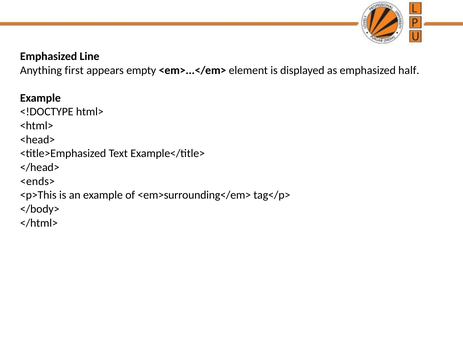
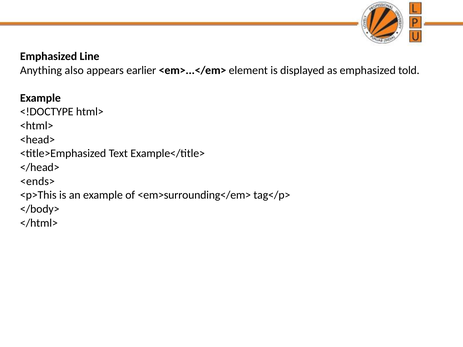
first: first -> also (74, 70)
empty: empty -> earlier (141, 70)
half: half -> told (409, 70)
